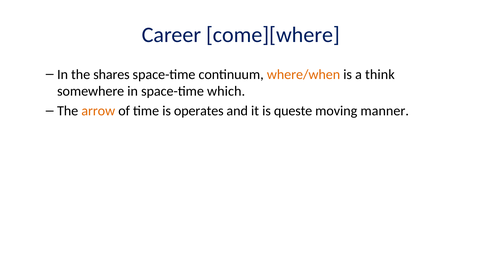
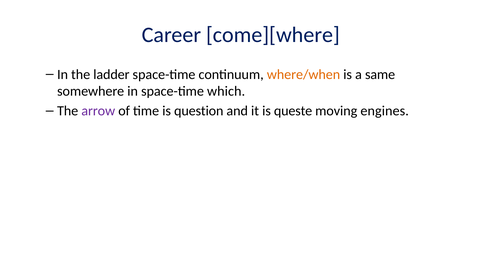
shares: shares -> ladder (111, 74)
think: think -> same (380, 74)
arrow colour: orange -> purple (98, 111)
operates: operates -> question (199, 111)
manner: manner -> engines (385, 111)
